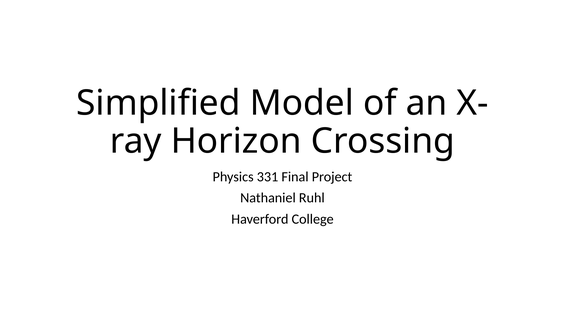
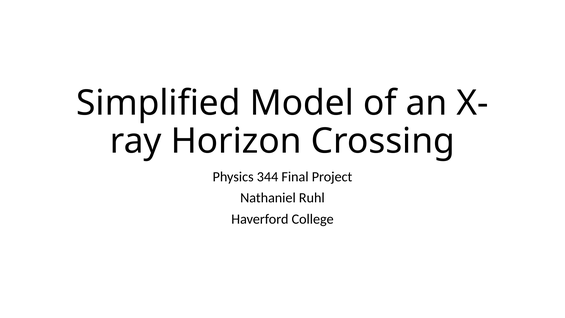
331: 331 -> 344 (268, 177)
